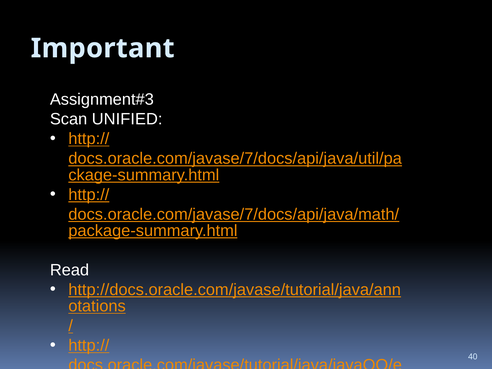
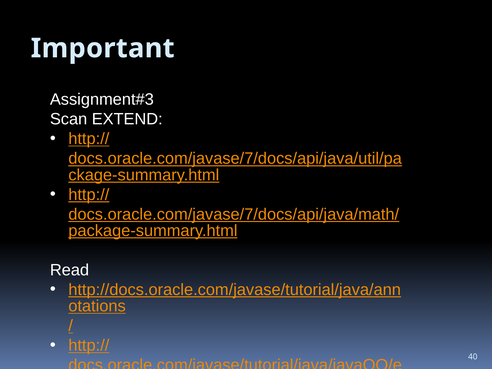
UNIFIED: UNIFIED -> EXTEND (127, 119)
